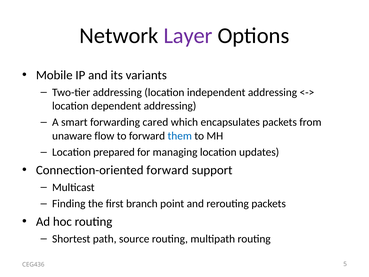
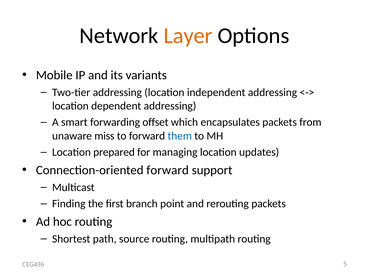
Layer colour: purple -> orange (188, 36)
cared: cared -> offset (155, 122)
flow: flow -> miss (104, 136)
